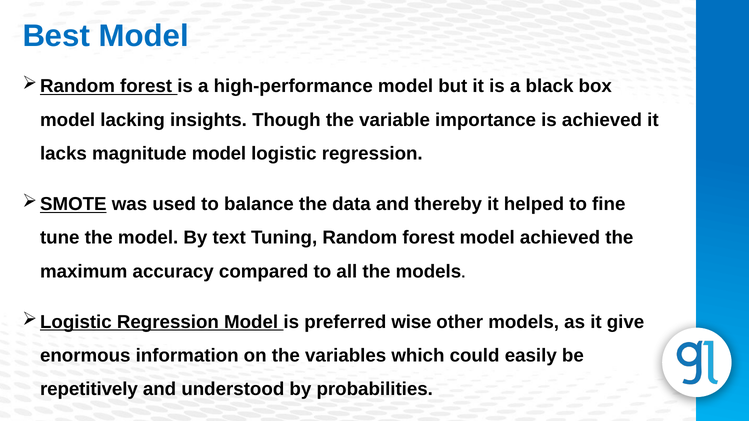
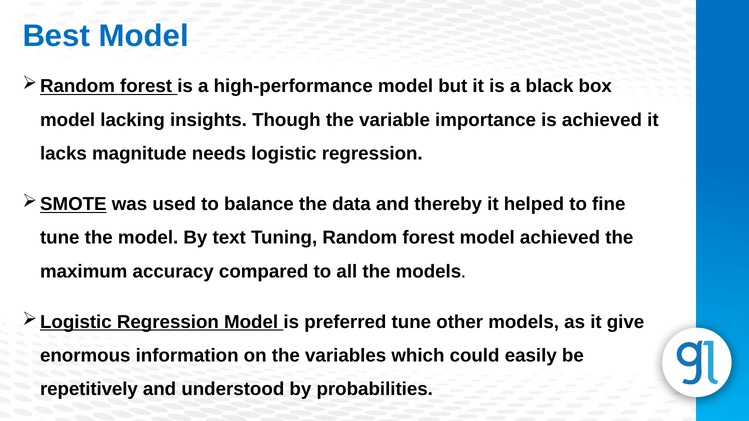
magnitude model: model -> needs (219, 154)
preferred wise: wise -> tune (411, 322)
